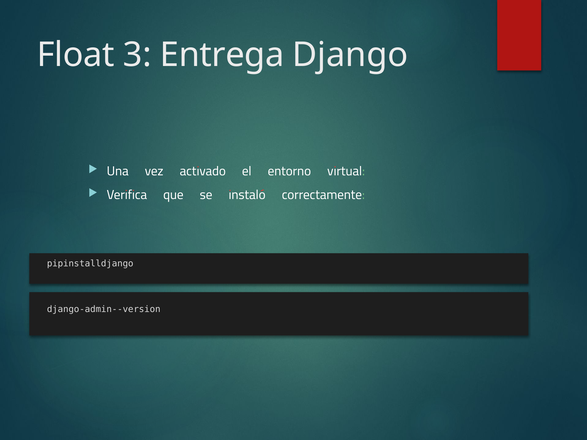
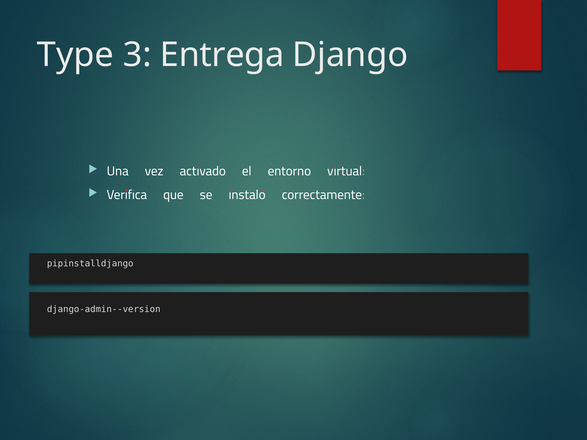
Float: Float -> Type (75, 55)
